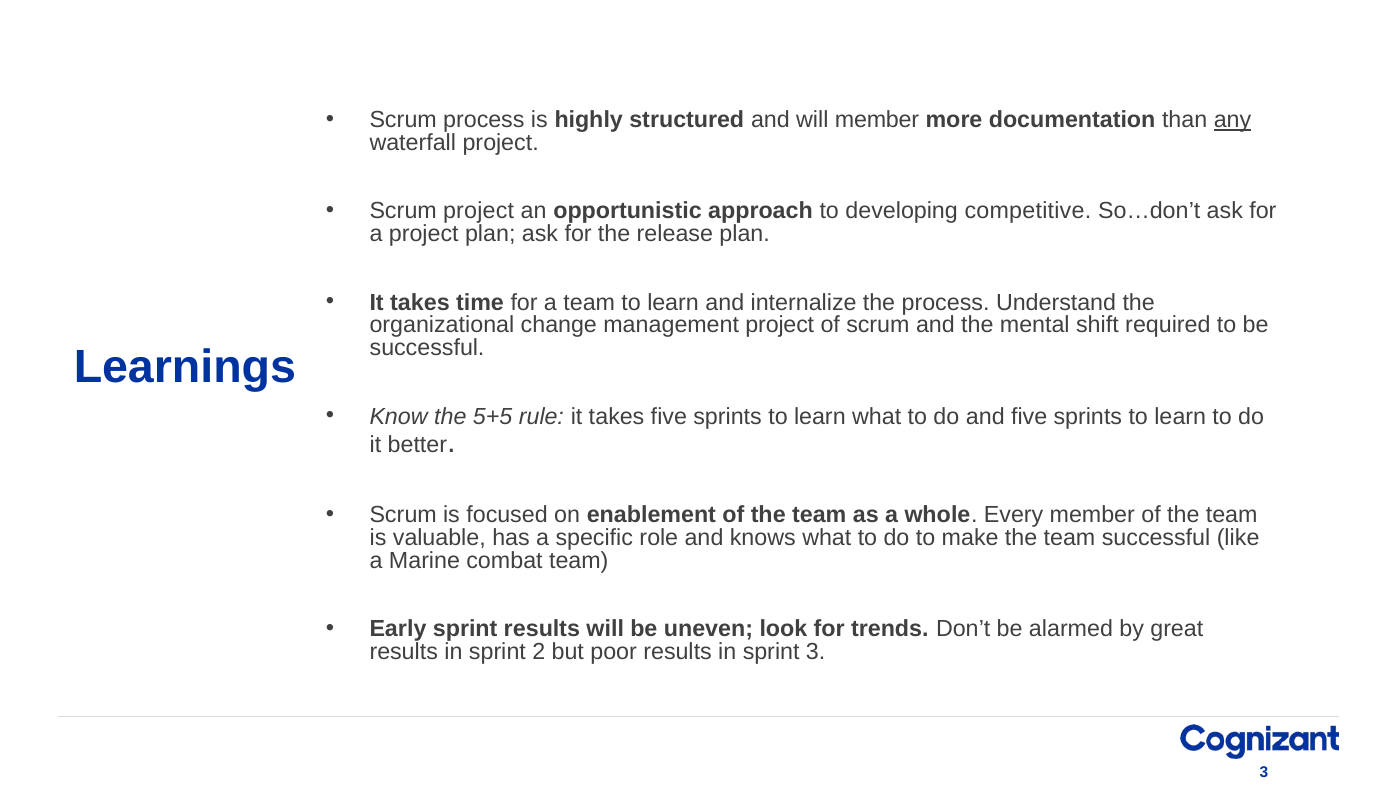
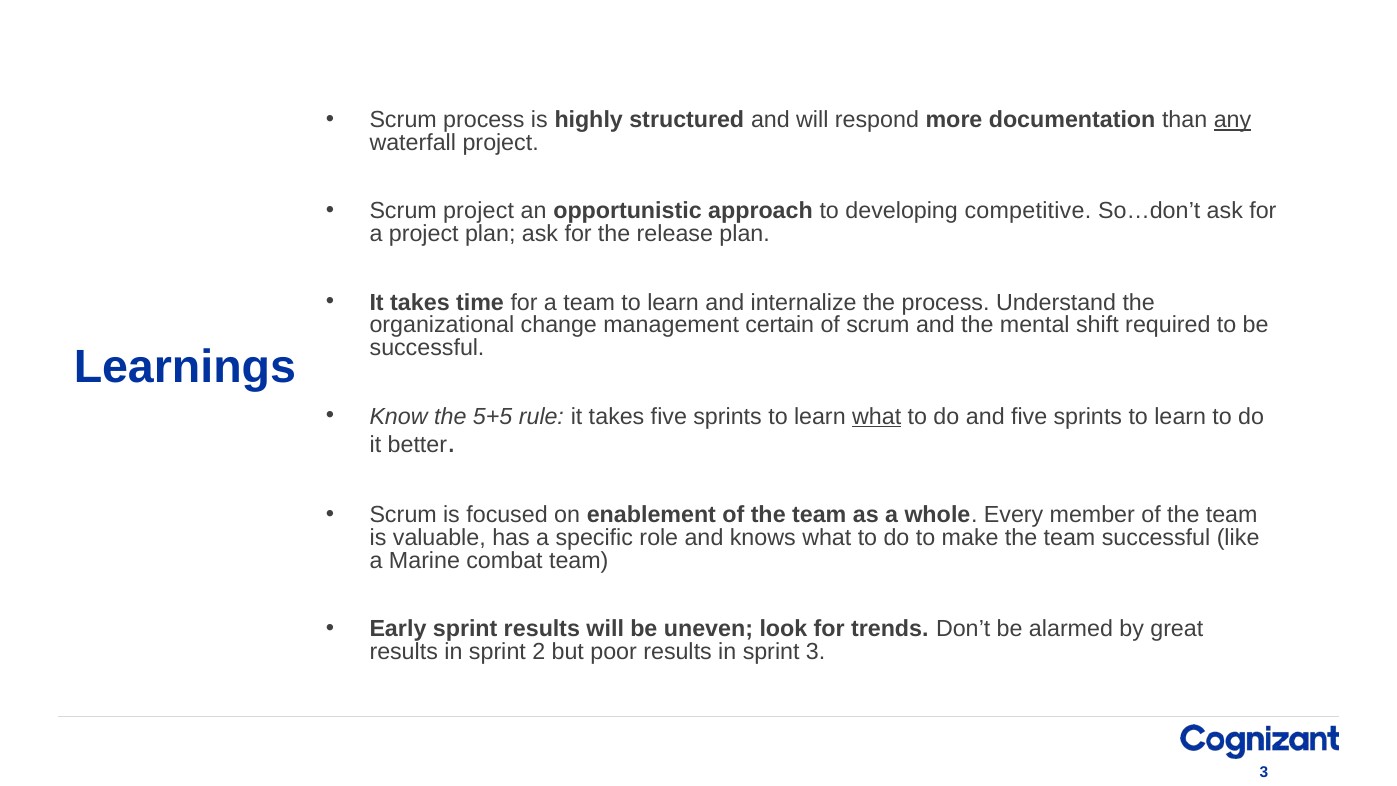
will member: member -> respond (877, 120)
management project: project -> certain (780, 325)
what underline: none -> present (877, 416)
